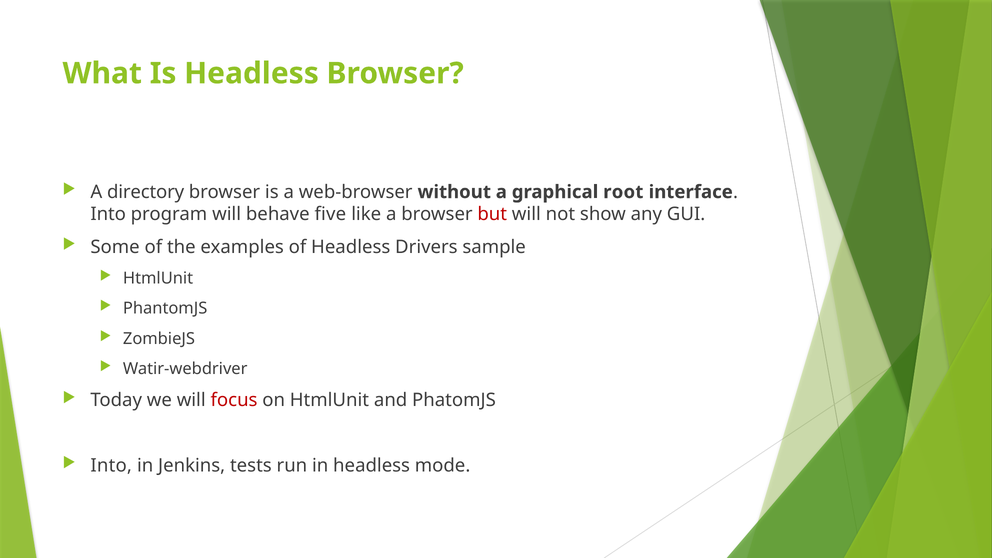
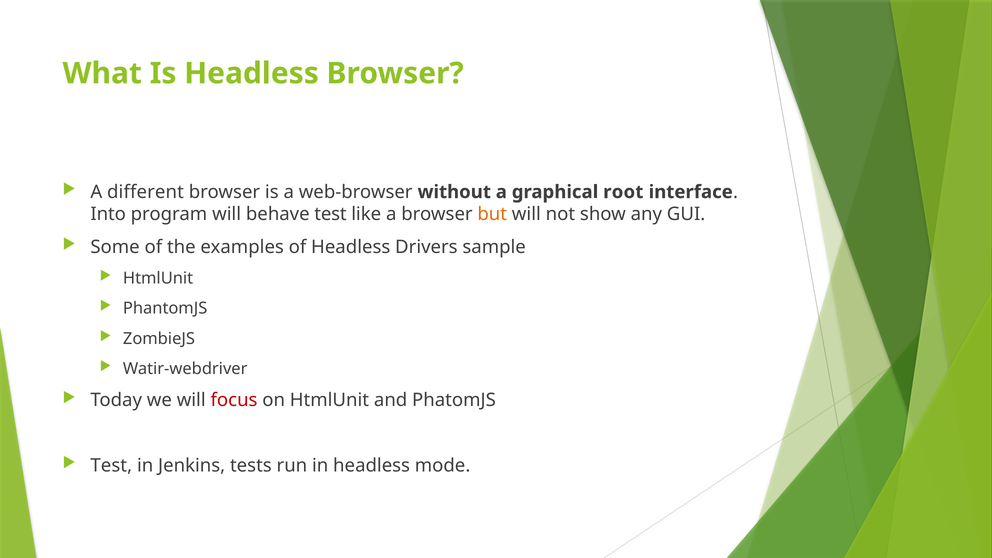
directory: directory -> different (145, 192)
behave five: five -> test (331, 214)
but colour: red -> orange (492, 214)
Into: Into -> Test (111, 466)
